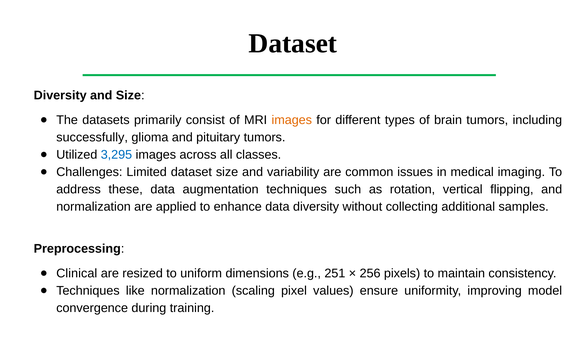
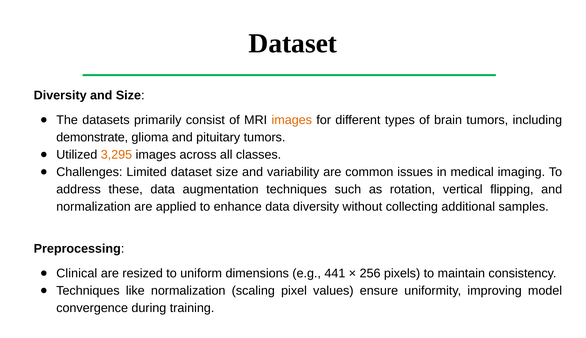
successfully: successfully -> demonstrate (92, 138)
3,295 colour: blue -> orange (116, 155)
251: 251 -> 441 (335, 274)
